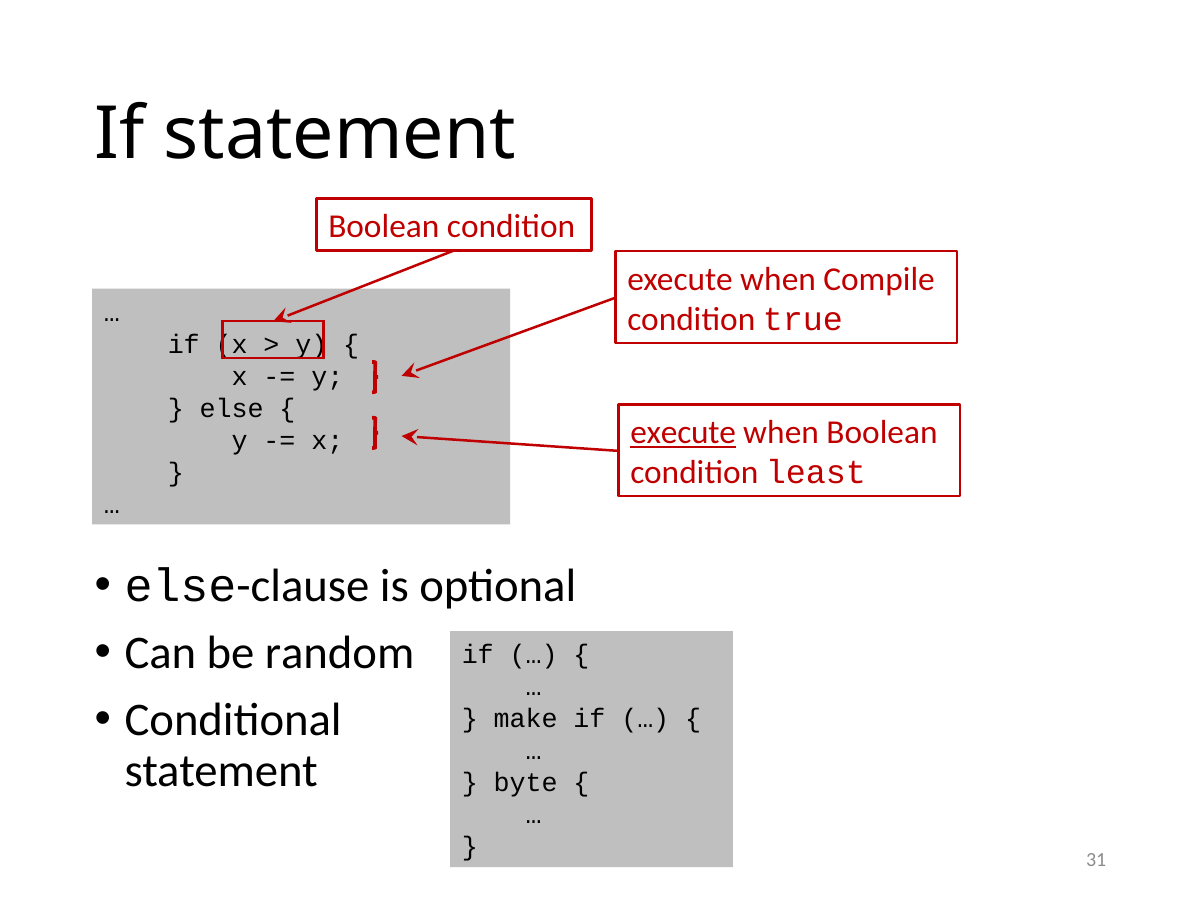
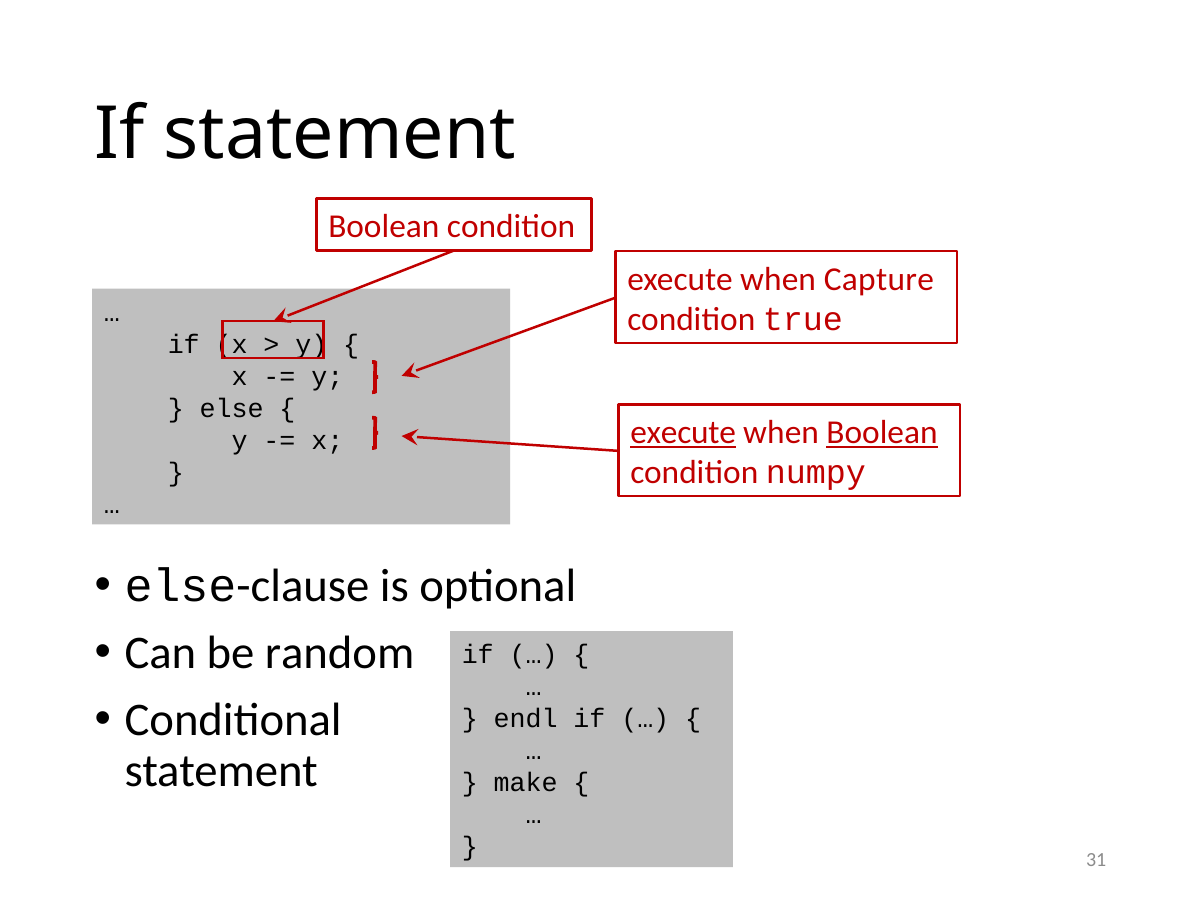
Compile: Compile -> Capture (879, 279)
Boolean underline: none -> present (882, 433)
least: least -> numpy (816, 473)
make: make -> endl (526, 719)
byte: byte -> make (526, 783)
